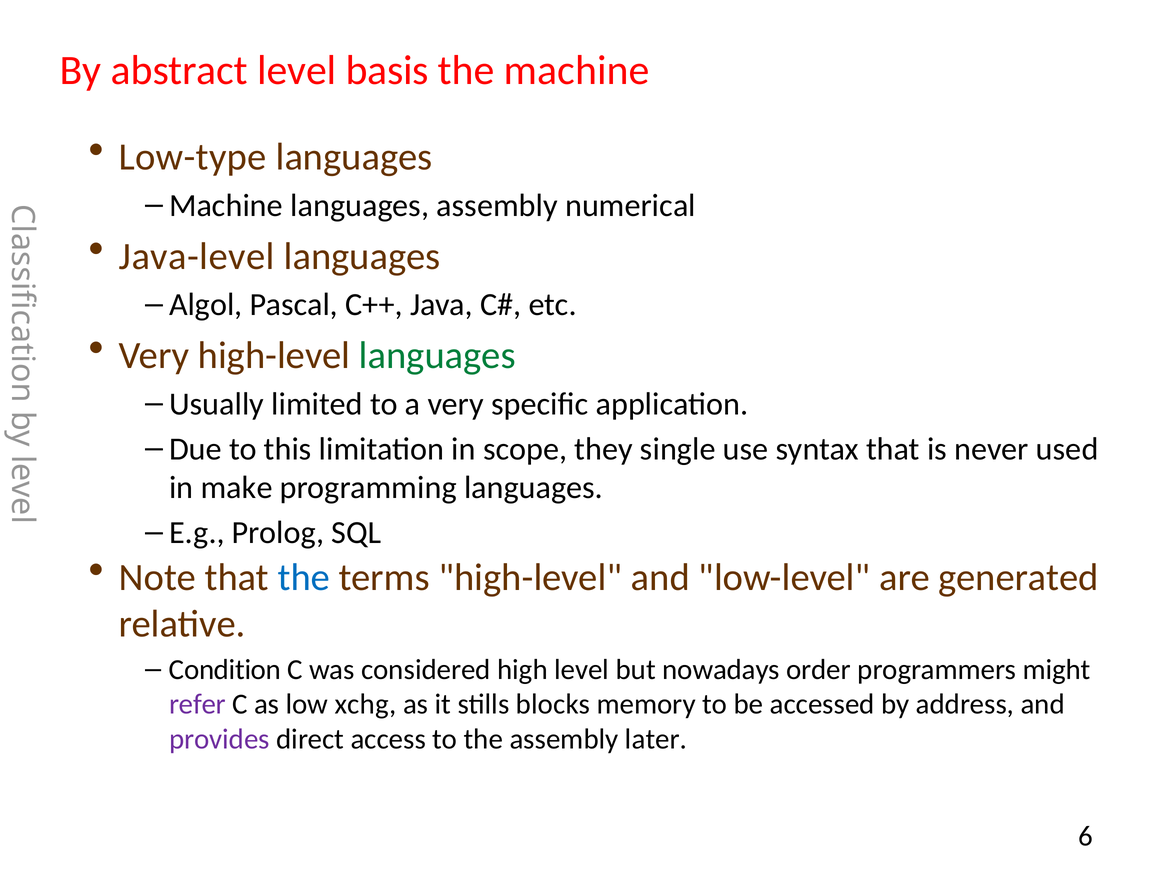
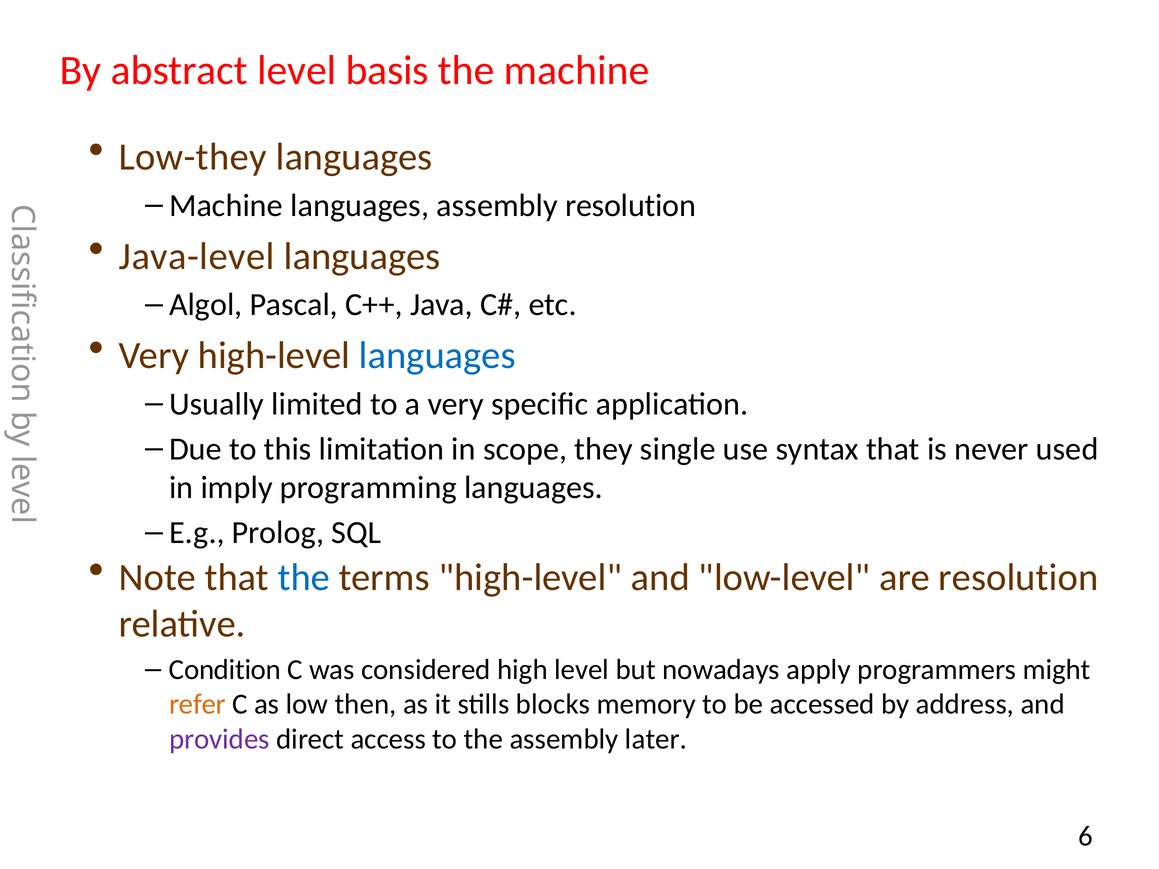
Low-type: Low-type -> Low-they (193, 157)
assembly numerical: numerical -> resolution (631, 206)
languages colour: green -> blue (437, 356)
make: make -> imply (237, 488)
are generated: generated -> resolution (1018, 578)
order: order -> apply (818, 670)
refer colour: purple -> orange (197, 705)
xchg: xchg -> then (366, 705)
